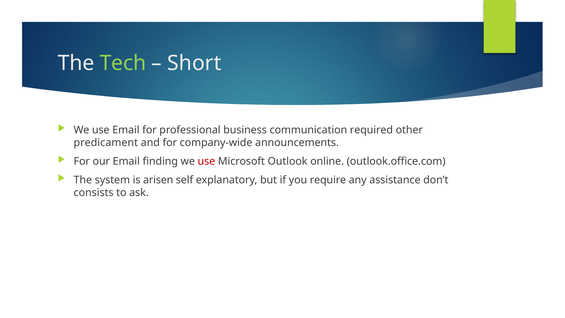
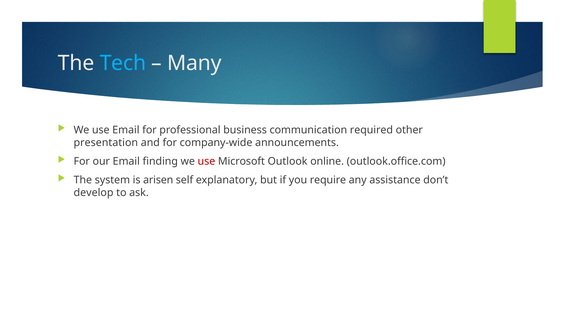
Tech colour: light green -> light blue (123, 63)
Short: Short -> Many (194, 63)
predicament: predicament -> presentation (106, 143)
consists: consists -> develop (94, 192)
